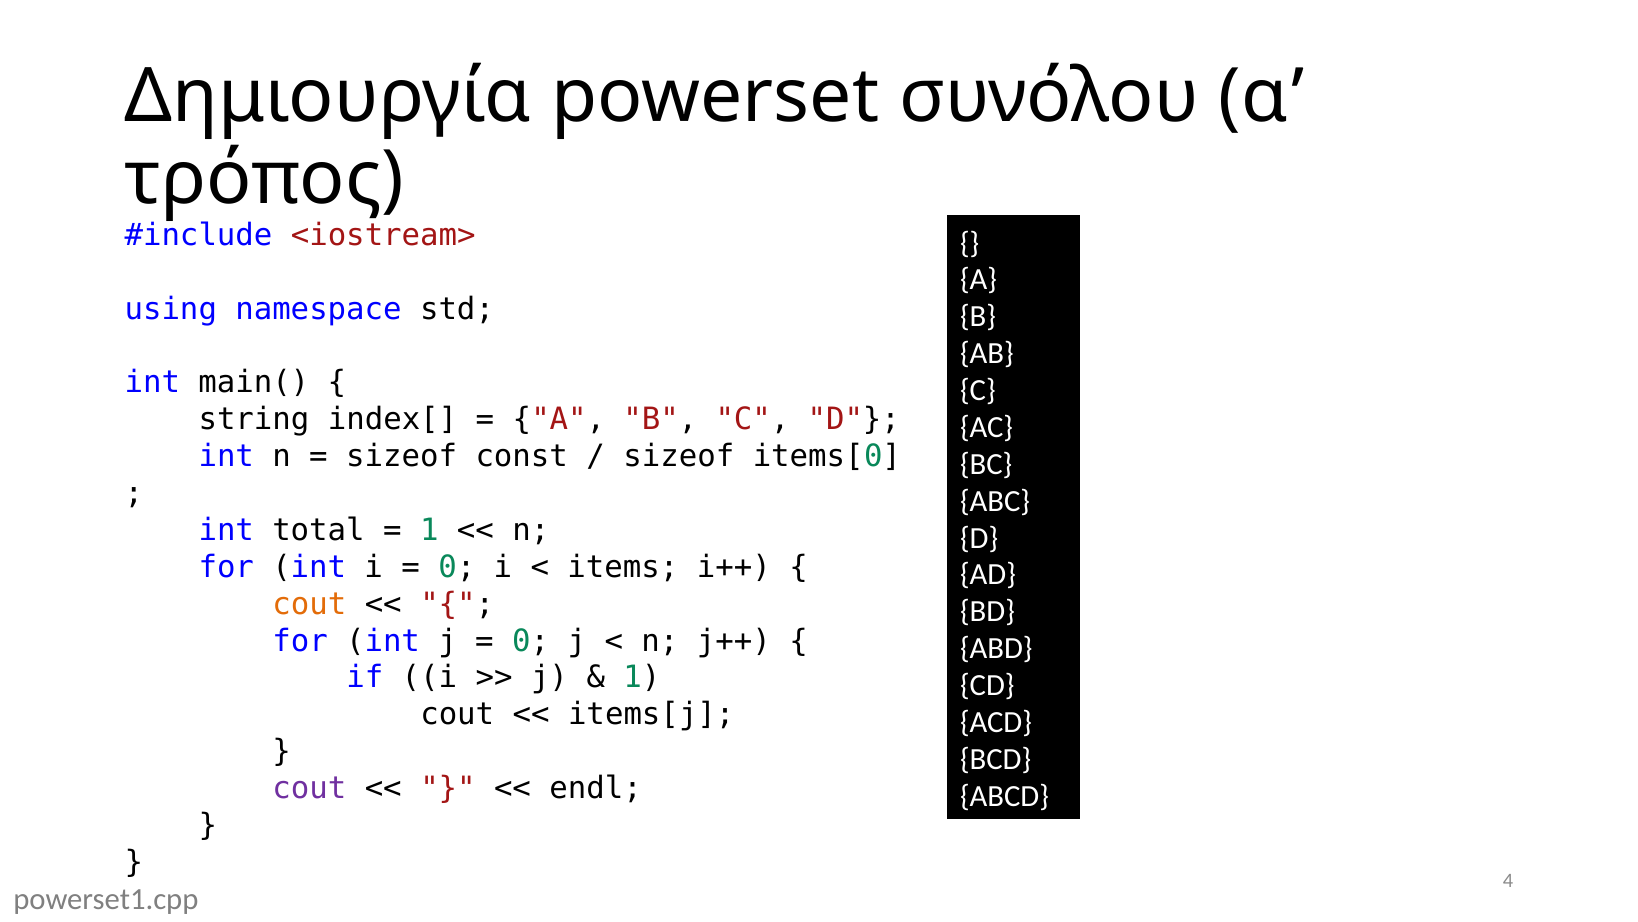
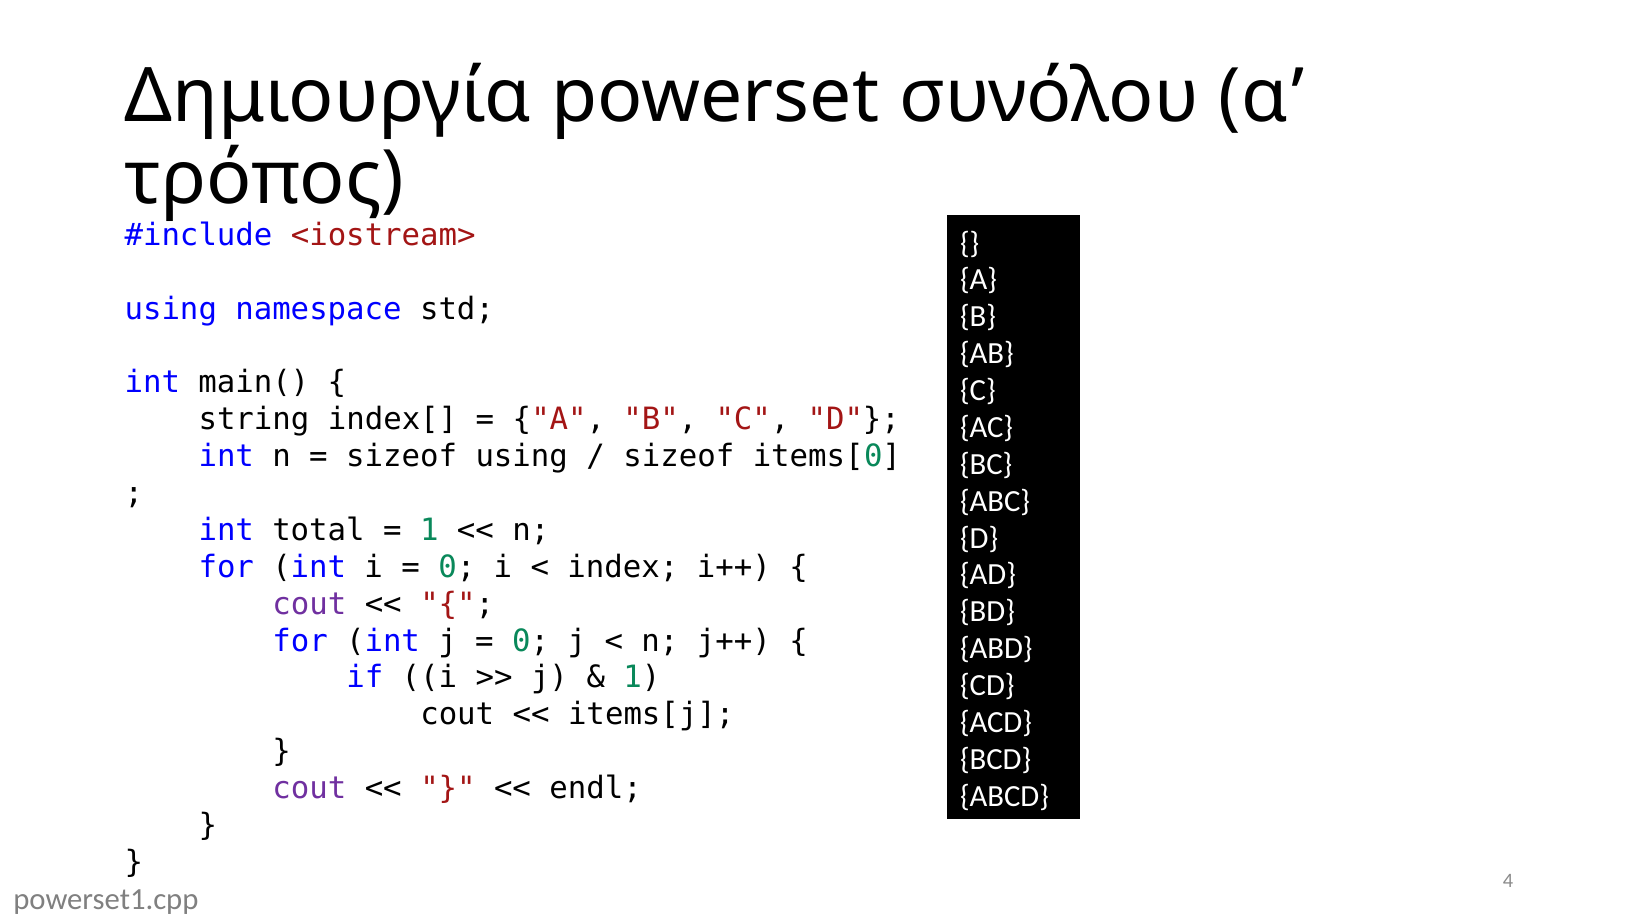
sizeof const: const -> using (522, 456)
items: items -> index (623, 567)
cout colour: orange -> purple (309, 604)
